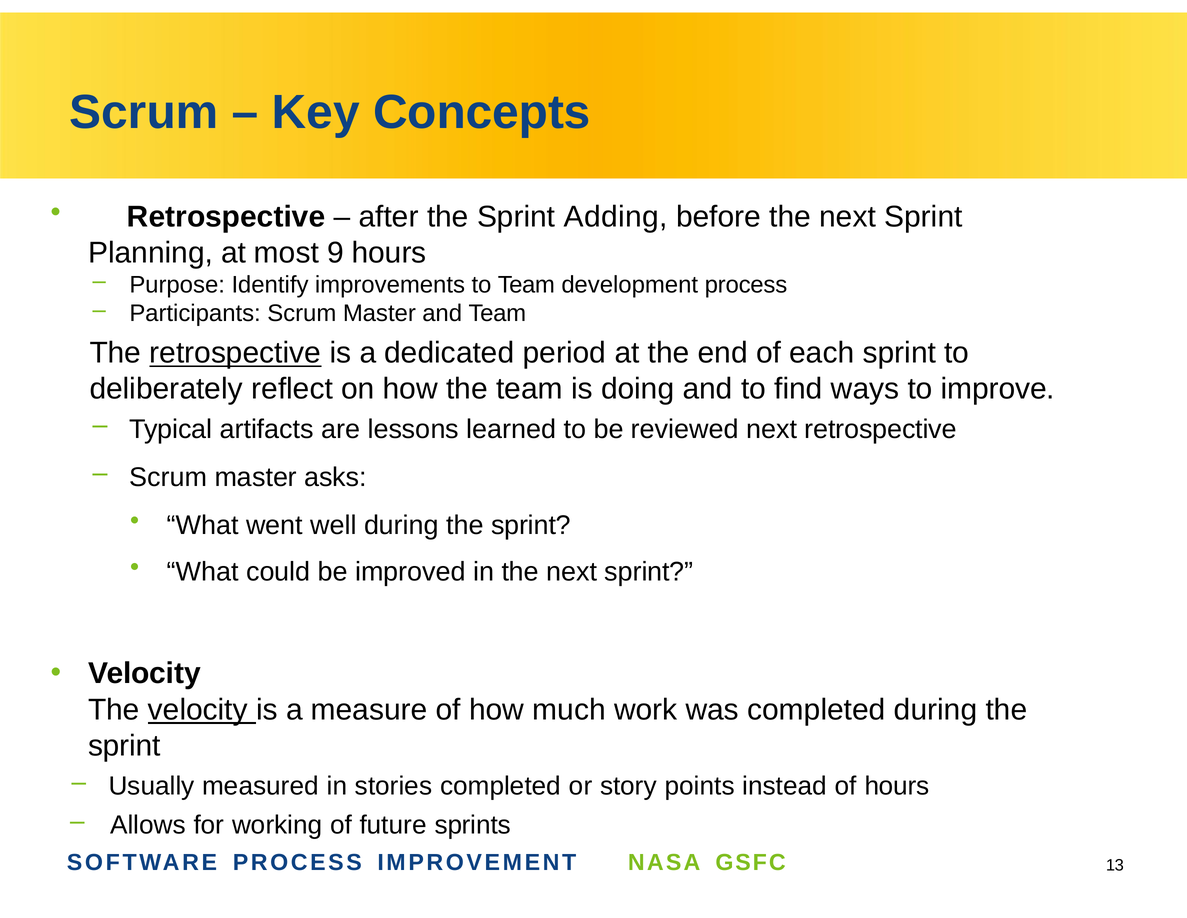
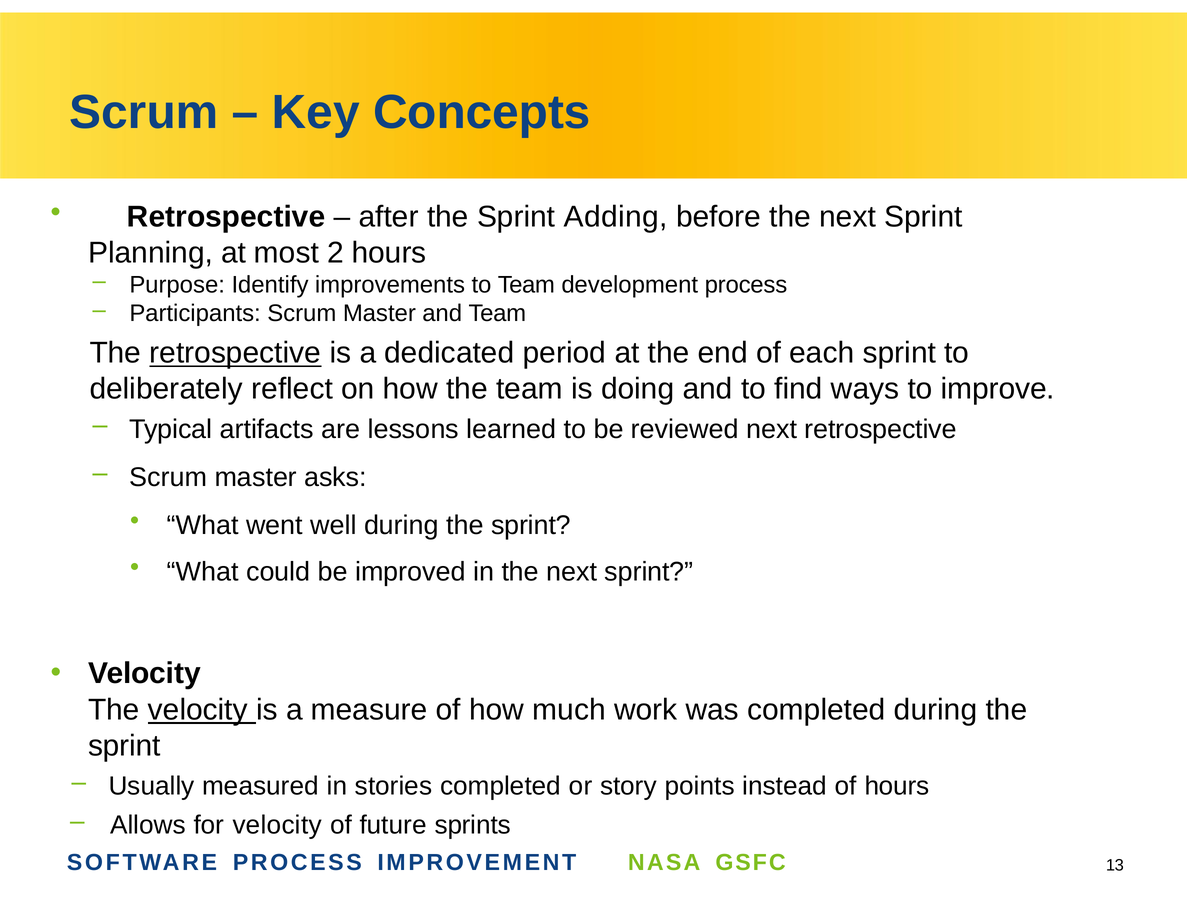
9: 9 -> 2 (336, 253)
for working: working -> velocity (277, 824)
